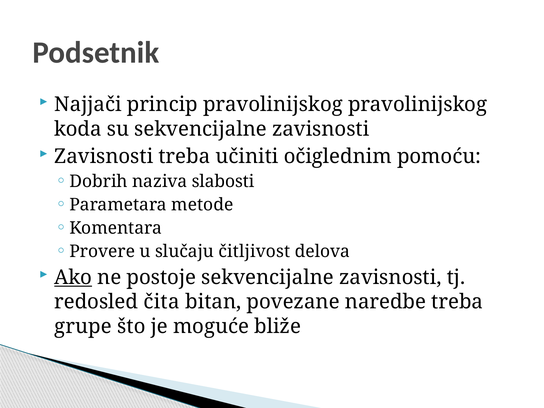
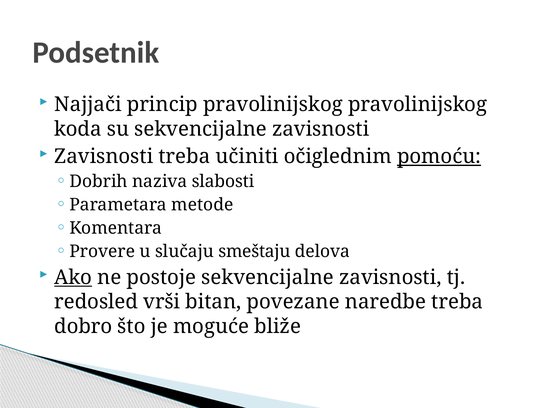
pomoću underline: none -> present (439, 157)
čitljivost: čitljivost -> smeštaju (255, 251)
čita: čita -> vrši (162, 302)
grupe: grupe -> dobro (83, 326)
